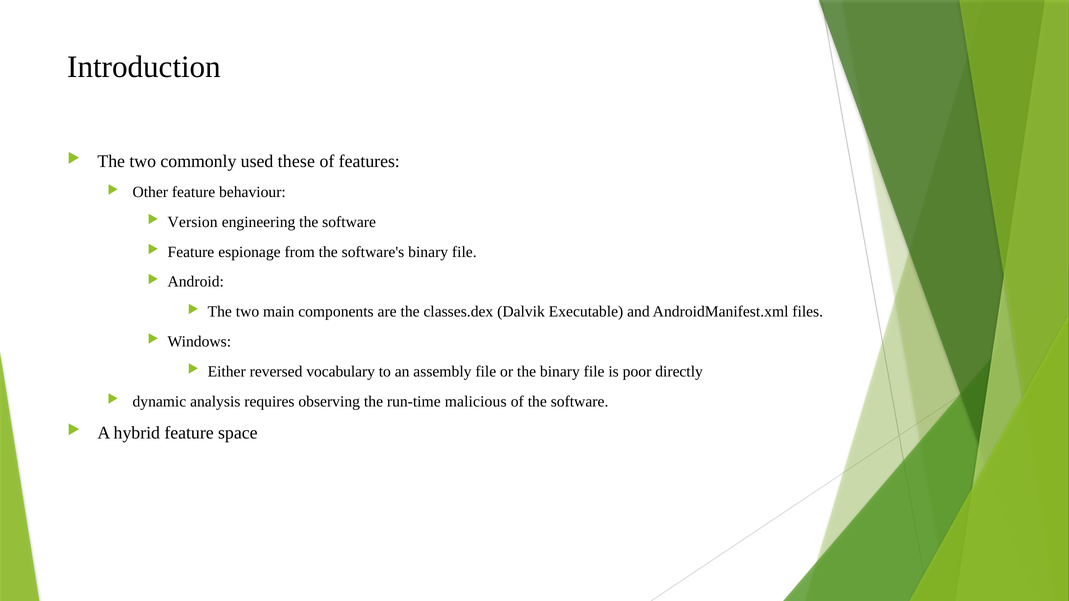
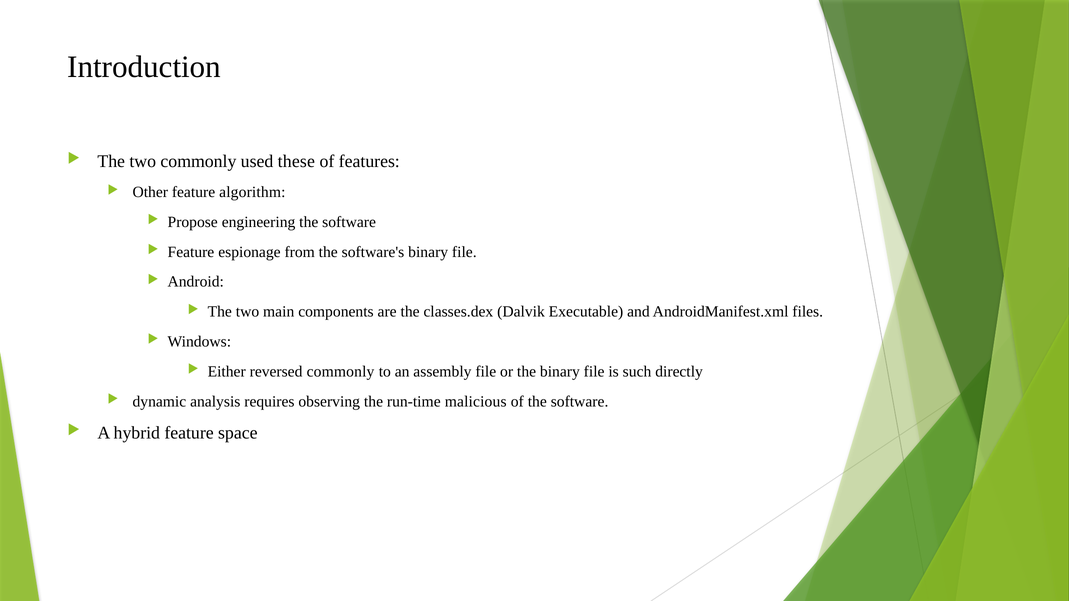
behaviour: behaviour -> algorithm (252, 192)
Version: Version -> Propose (193, 222)
reversed vocabulary: vocabulary -> commonly (341, 372)
poor: poor -> such (637, 372)
